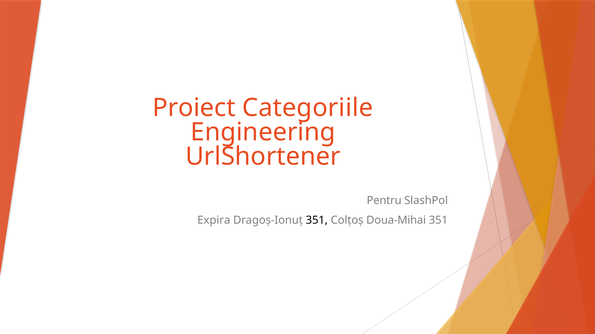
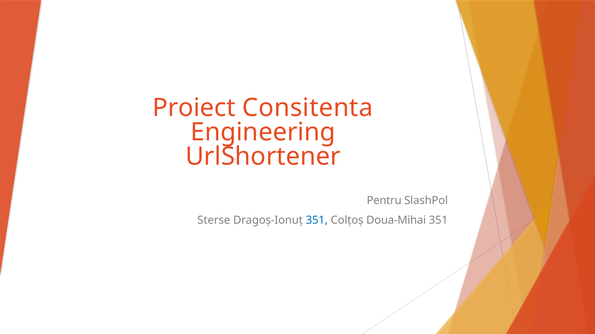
Categoriile: Categoriile -> Consitenta (308, 108)
Expira: Expira -> Sterse (214, 221)
351 colour: black -> blue (317, 221)
